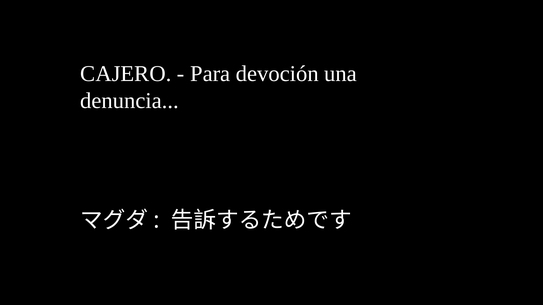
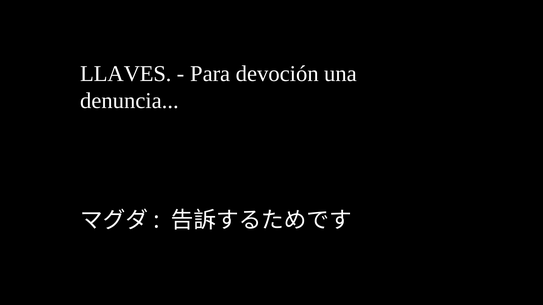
CAJERO: CAJERO -> LLAVES (126, 74)
